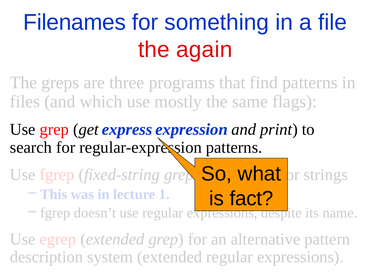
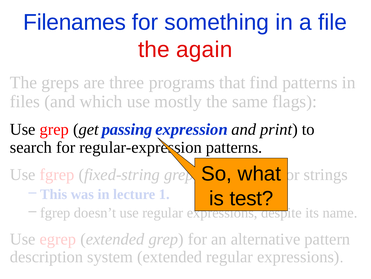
express: express -> passing (127, 129)
fact: fact -> test (251, 198)
